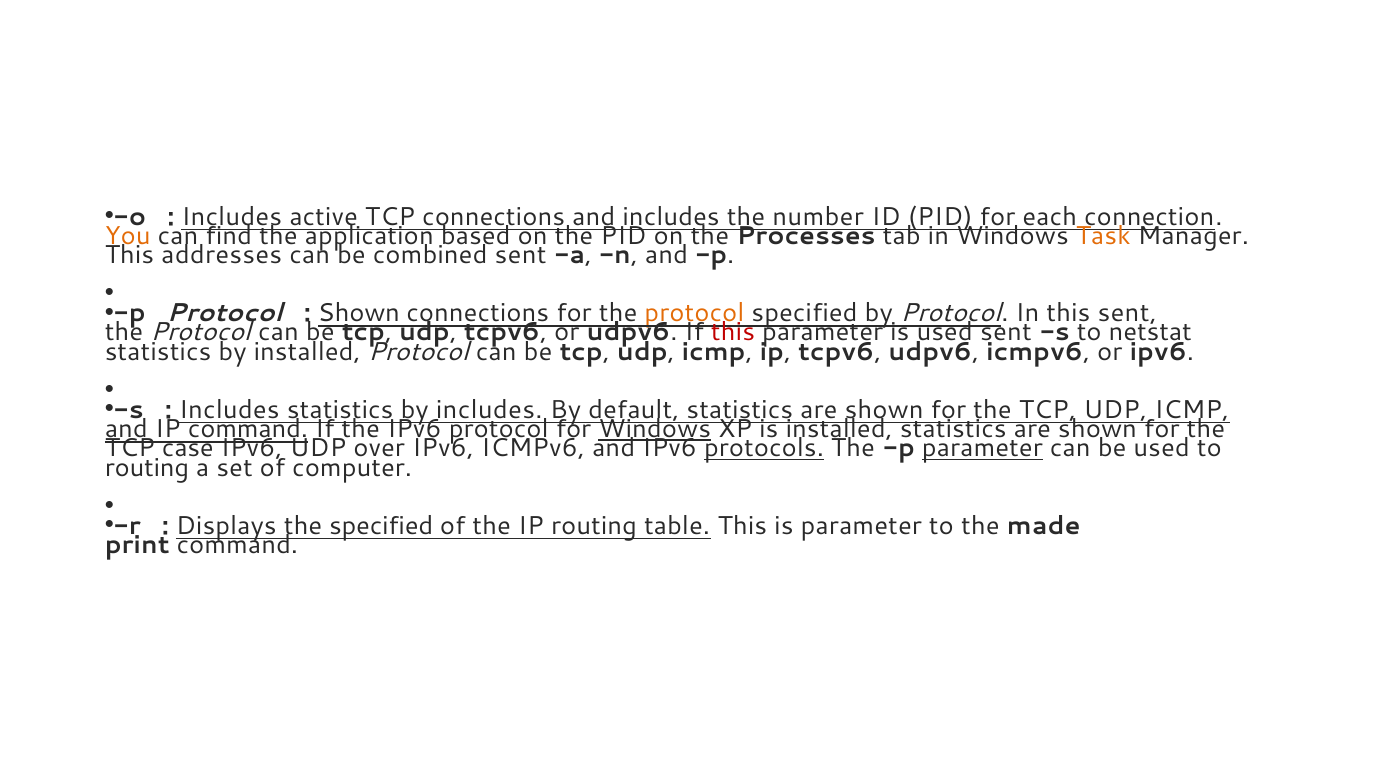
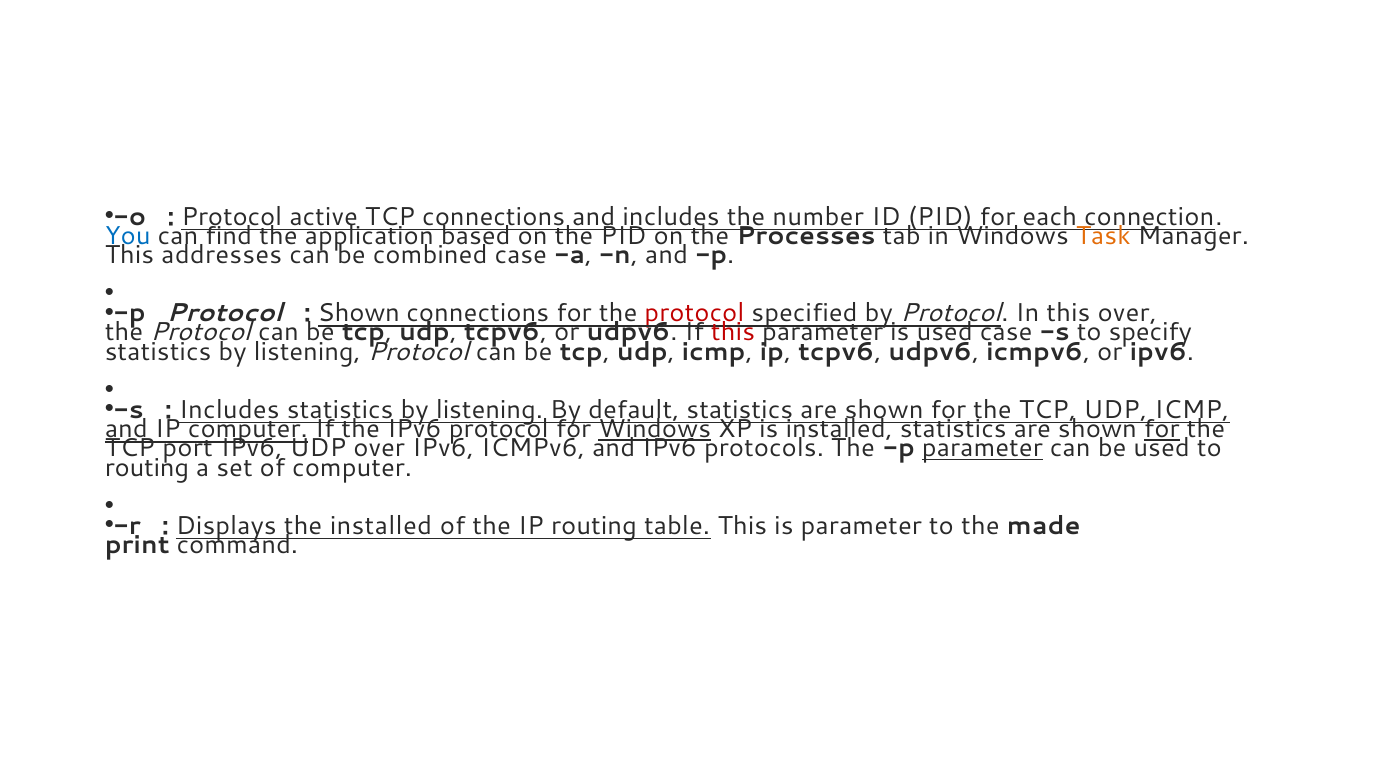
Includes: Includes -> Protocol (232, 217)
You colour: orange -> blue (128, 236)
combined sent: sent -> case (521, 255)
protocol colour: orange -> red (694, 313)
this sent: sent -> over (1127, 313)
used sent: sent -> case (1006, 332)
netstat: netstat -> specify (1150, 332)
installed: installed -> listening (307, 352)
includes: includes -> listening (489, 410)
IP command: command -> computer (248, 429)
for underline: none -> present (1162, 429)
case: case -> port (188, 448)
protocols underline: present -> none (764, 448)
the specified: specified -> installed (381, 526)
